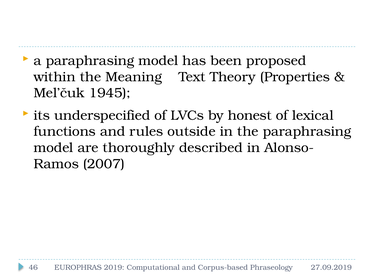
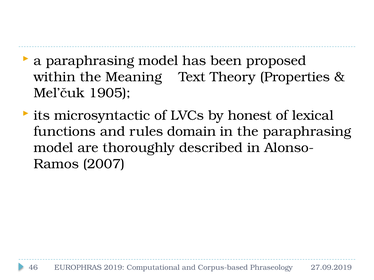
1945: 1945 -> 1905 (110, 93)
underspecified: underspecified -> microsyntactic (102, 116)
outside: outside -> domain (192, 132)
